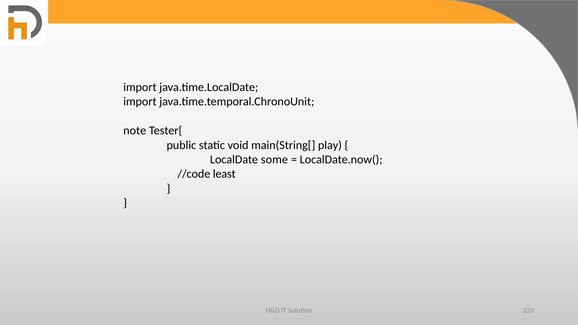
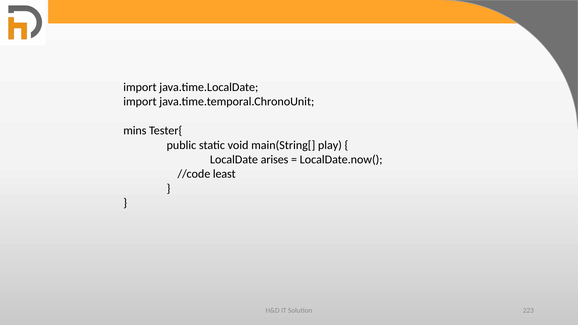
note: note -> mins (135, 131)
some: some -> arises (275, 160)
